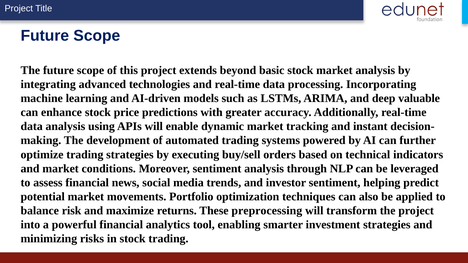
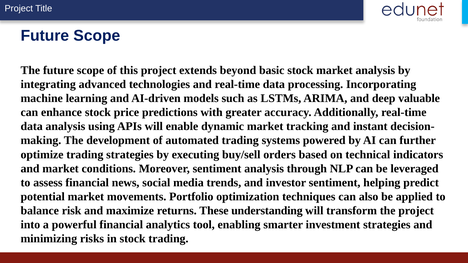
preprocessing: preprocessing -> understanding (267, 211)
